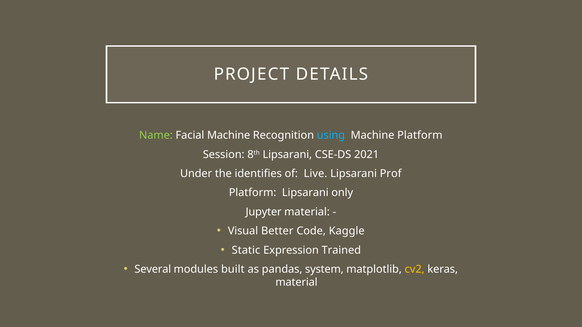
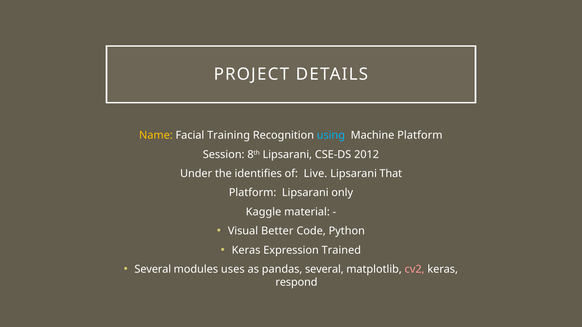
Name colour: light green -> yellow (156, 135)
Facial Machine: Machine -> Training (229, 135)
2021: 2021 -> 2012 (367, 155)
Prof: Prof -> That (391, 174)
Jupyter: Jupyter -> Kaggle (264, 212)
Kaggle: Kaggle -> Python (347, 231)
Static: Static -> Keras (246, 250)
built: built -> uses (233, 270)
pandas system: system -> several (324, 270)
cv2 colour: yellow -> pink (415, 270)
material: material -> respond (296, 283)
